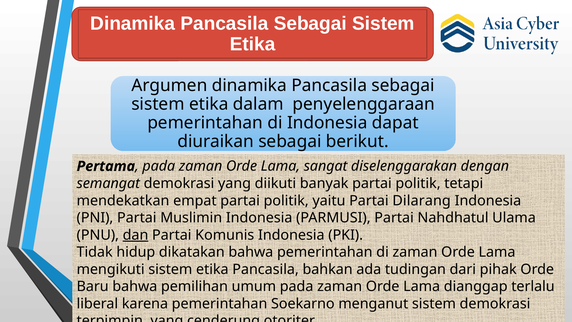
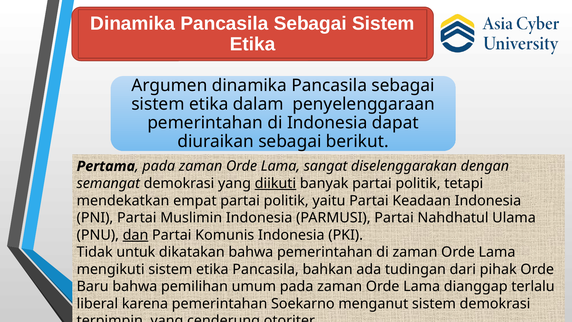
diikuti underline: none -> present (275, 183)
Dilarang: Dilarang -> Keadaan (422, 200)
hidup: hidup -> untuk (136, 252)
